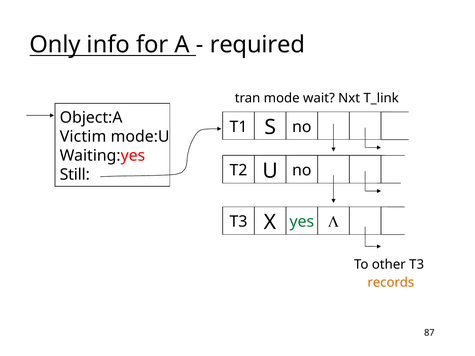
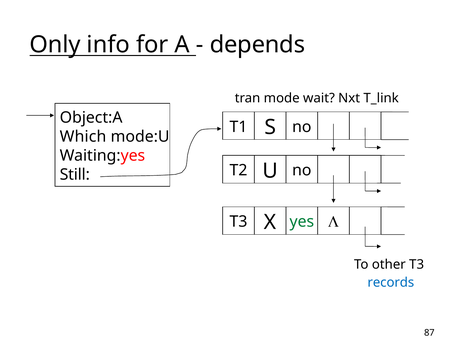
required: required -> depends (257, 45)
Victim: Victim -> Which (83, 137)
records colour: orange -> blue (391, 283)
